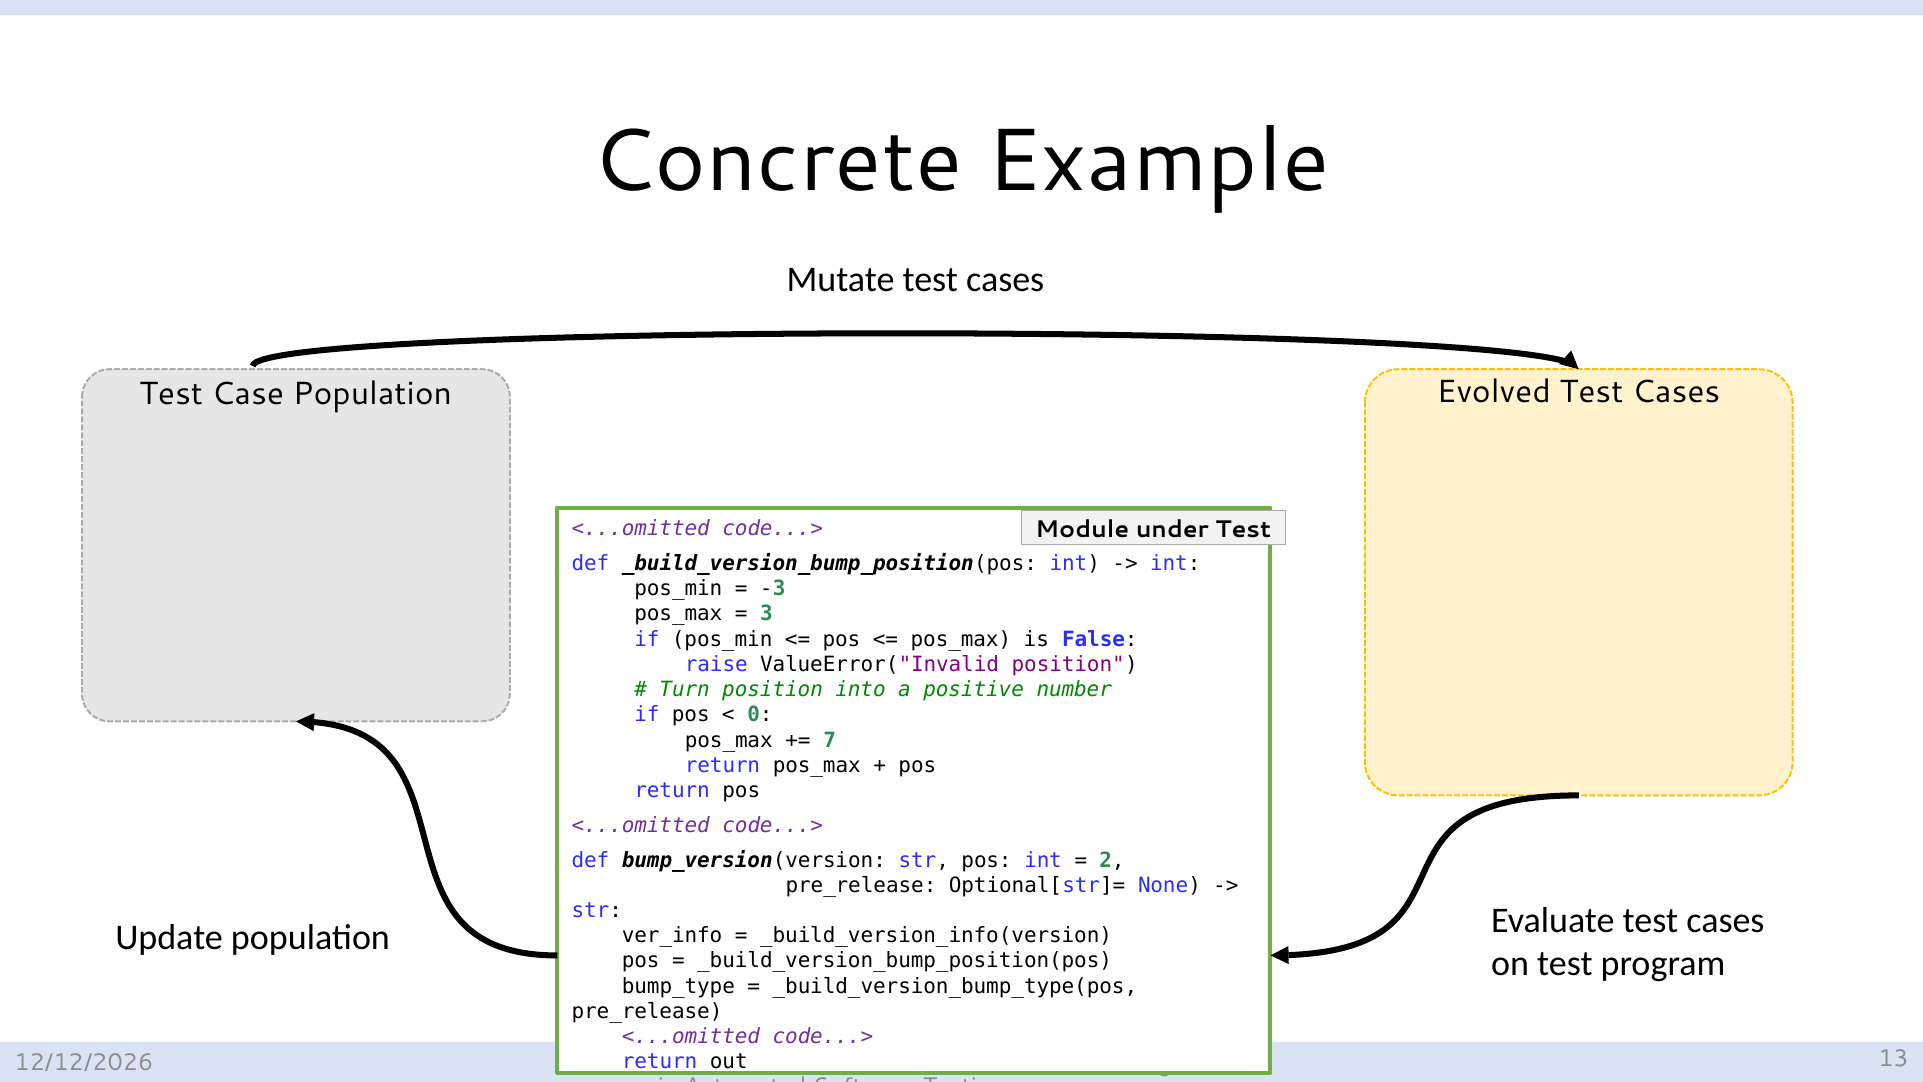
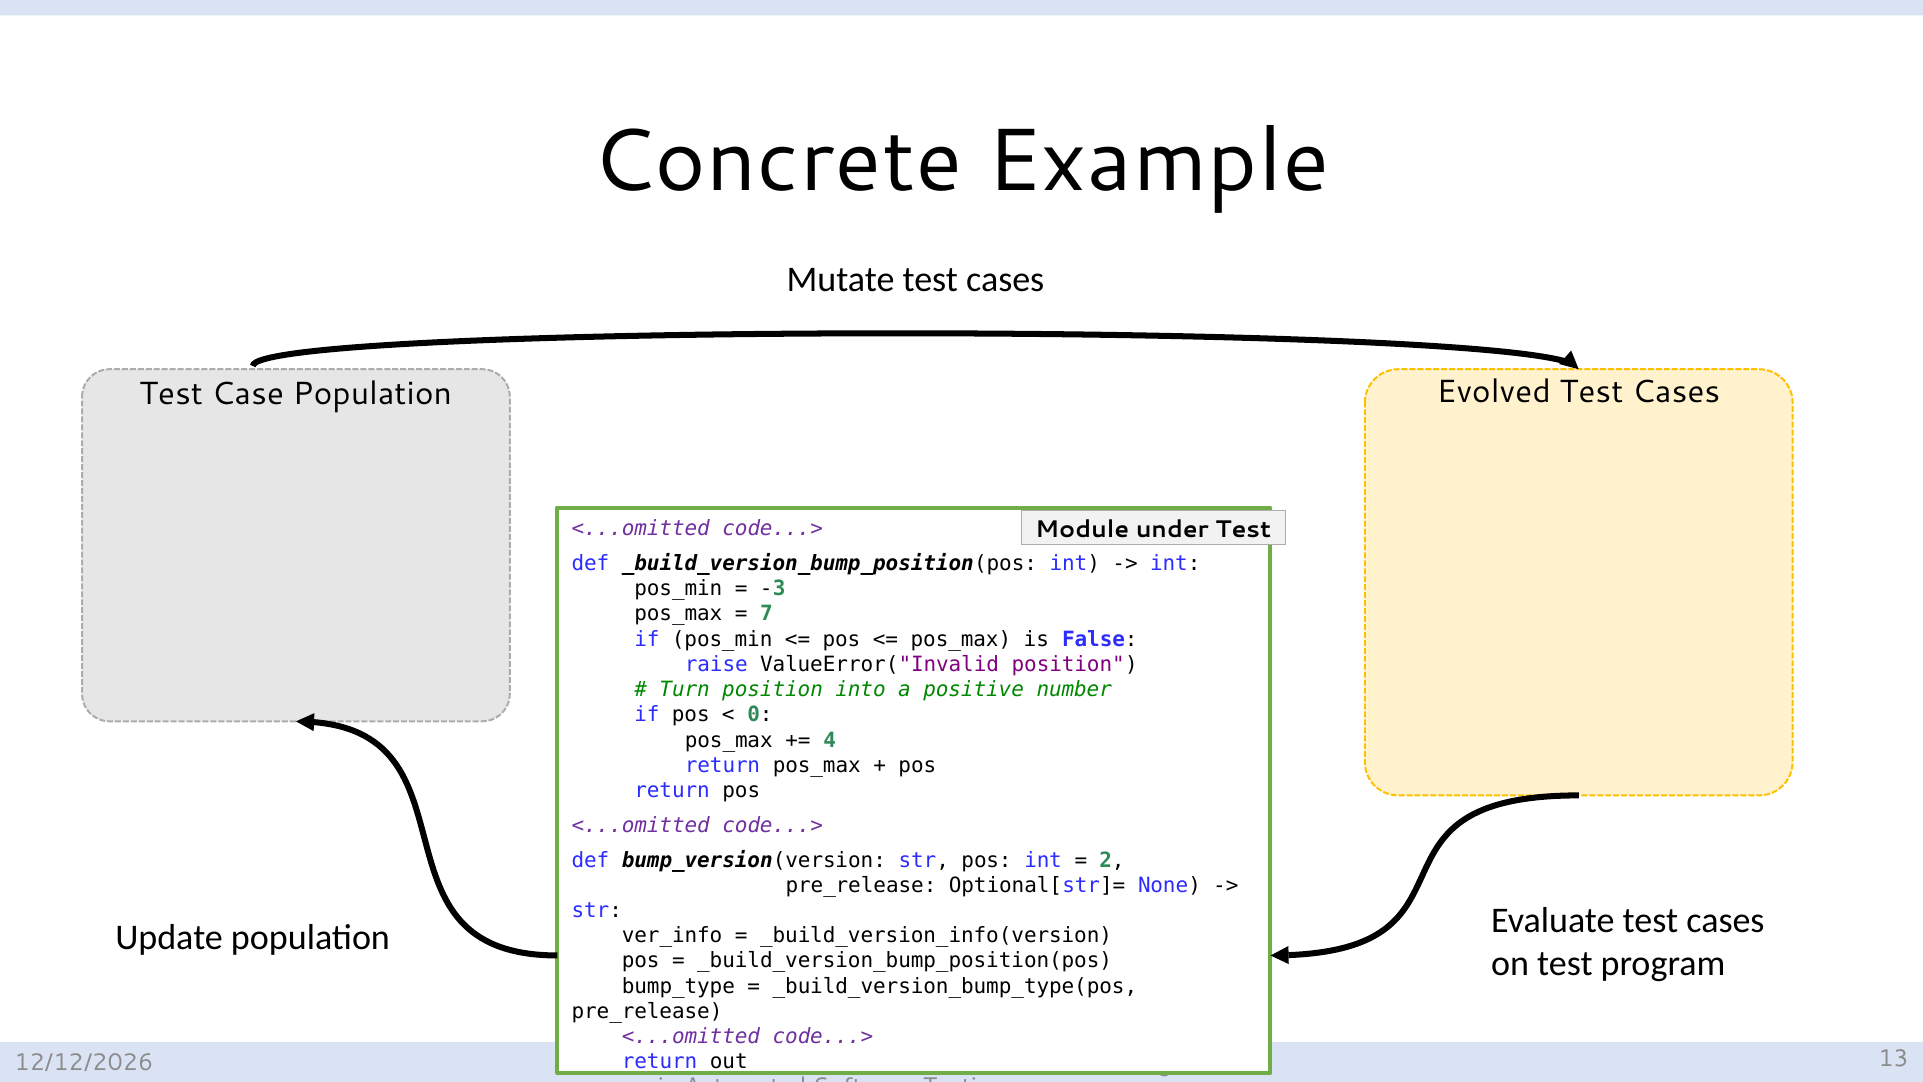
3: 3 -> 7 (766, 614)
7: 7 -> 4 (830, 740)
